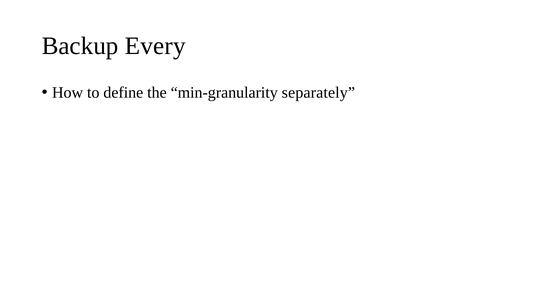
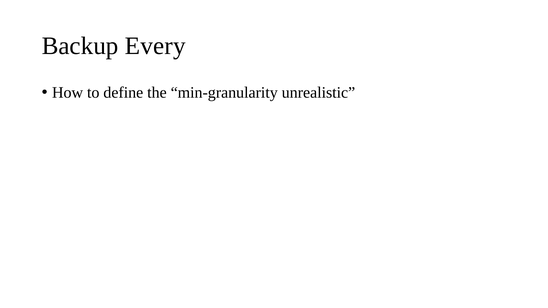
separately: separately -> unrealistic (318, 93)
